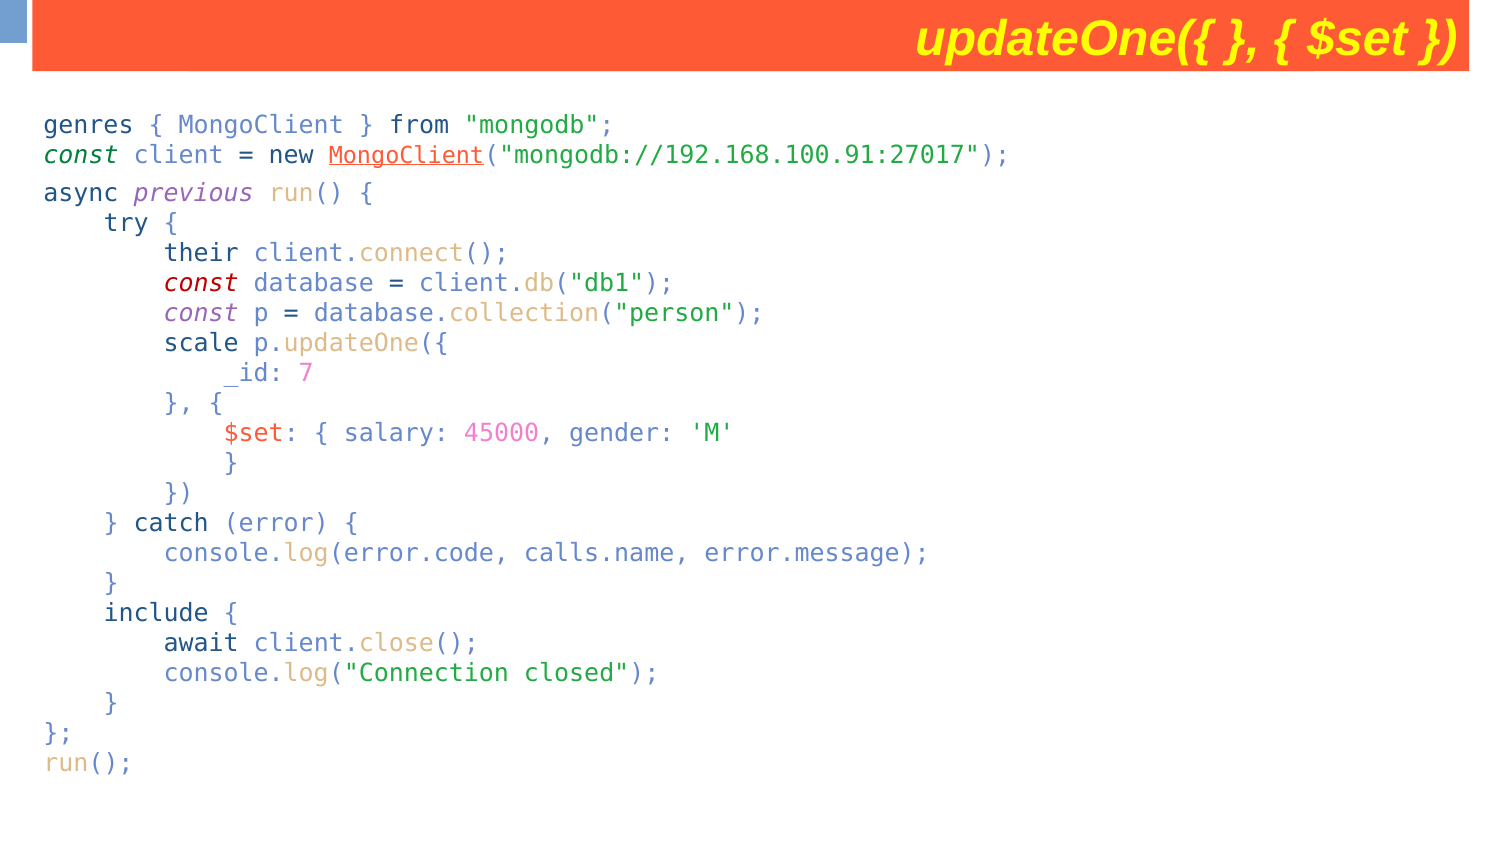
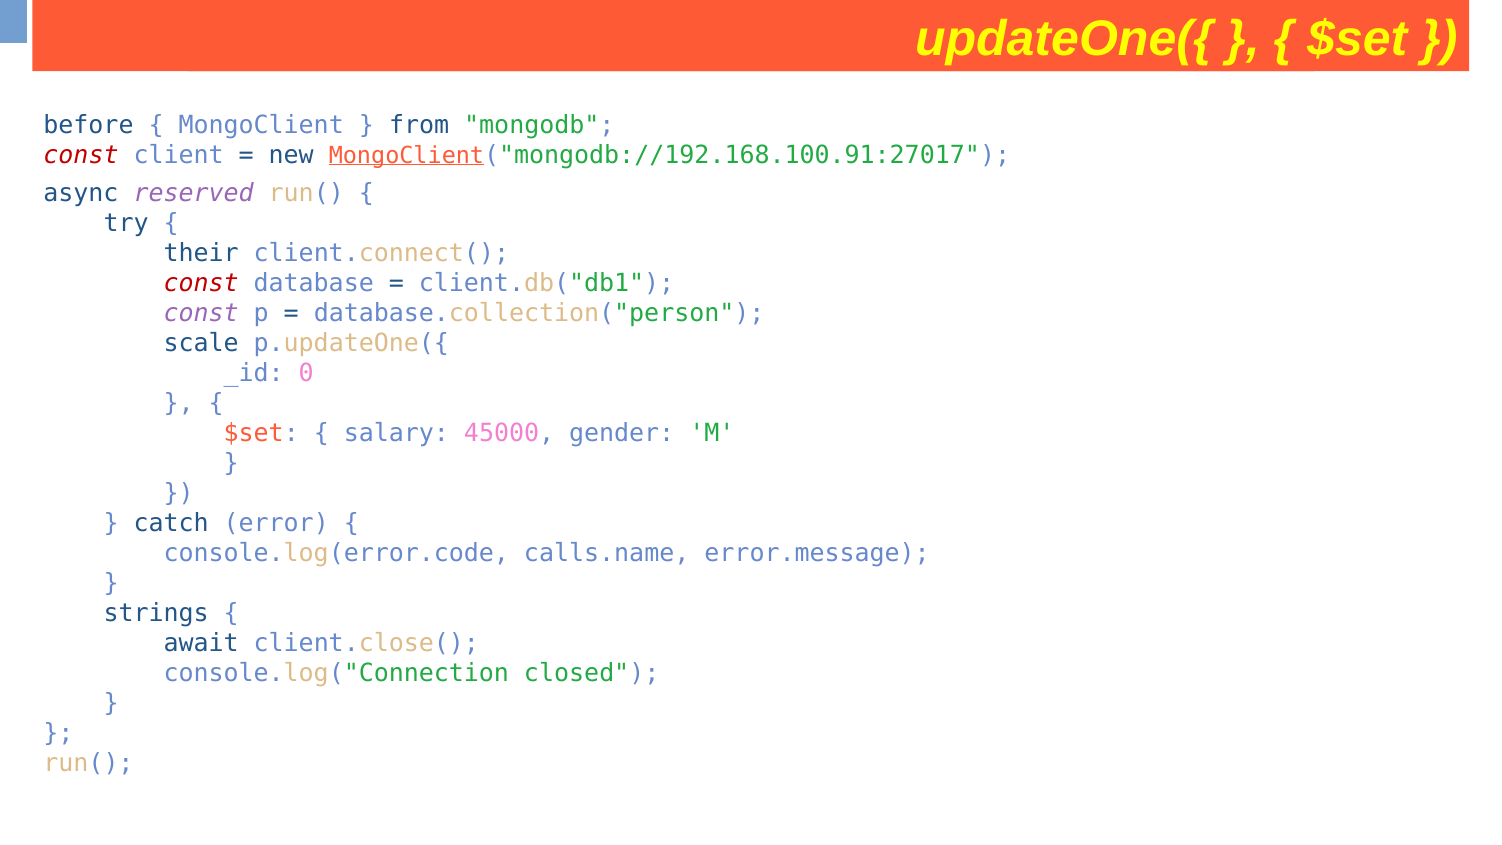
genres: genres -> before (88, 125)
const colour: green -> red (81, 155)
previous: previous -> reserved (194, 193)
7: 7 -> 0 (306, 373)
include: include -> strings (156, 613)
